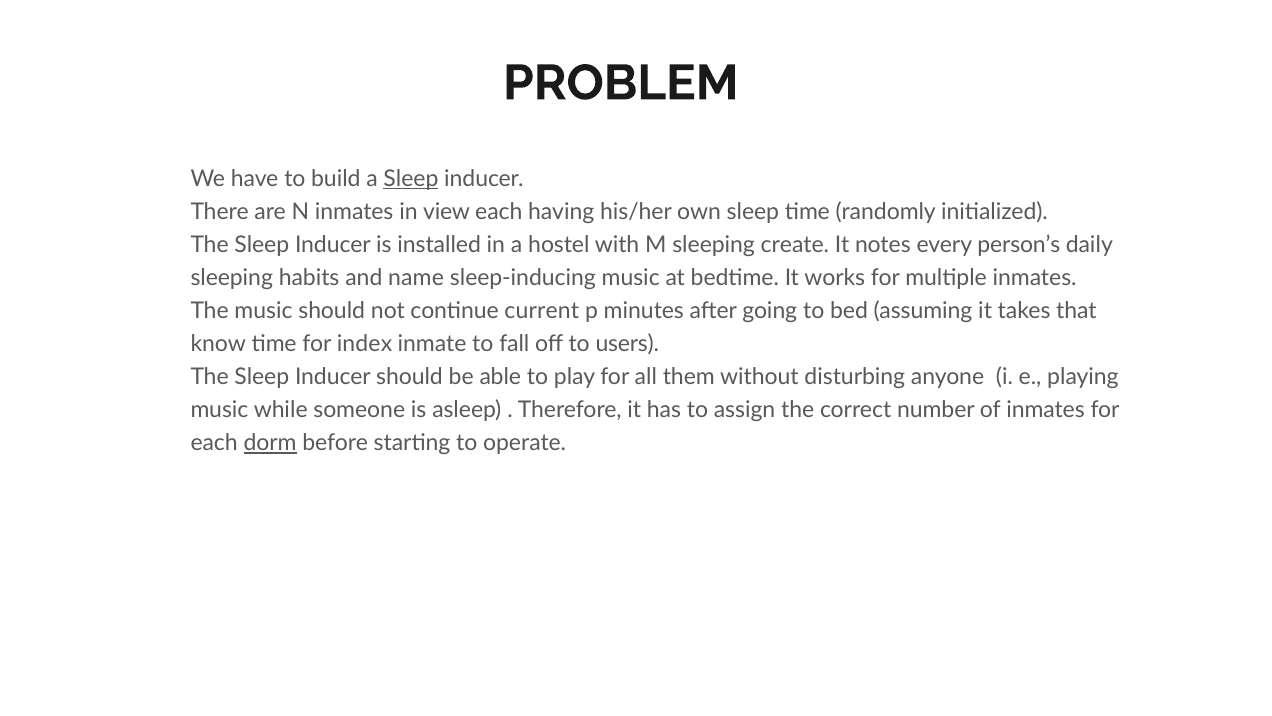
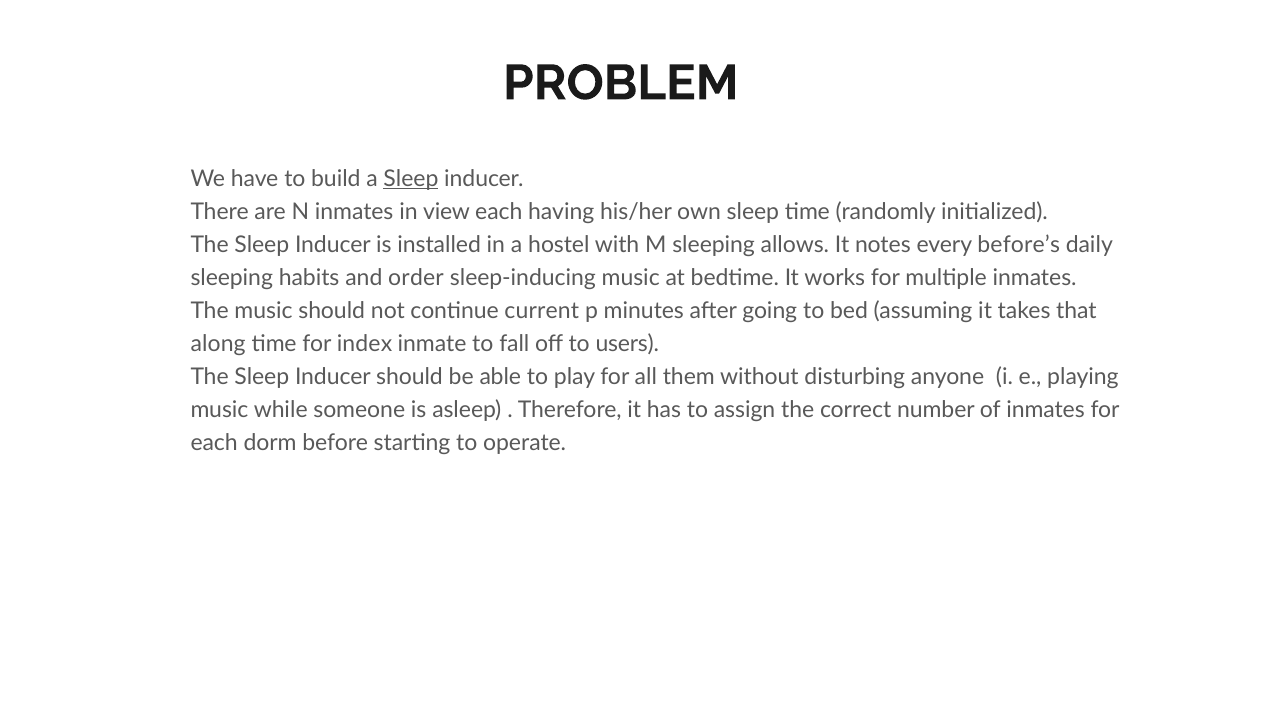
create: create -> allows (795, 244)
person’s: person’s -> before’s (1019, 244)
name: name -> order (416, 278)
know: know -> along (218, 344)
dorm underline: present -> none (270, 443)
